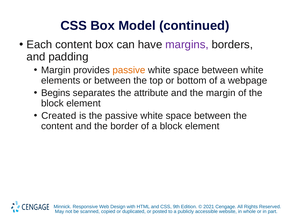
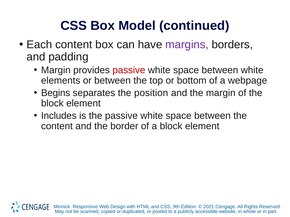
passive colour: orange -> red (129, 70)
attribute: attribute -> position (151, 93)
Created: Created -> Includes (59, 116)
